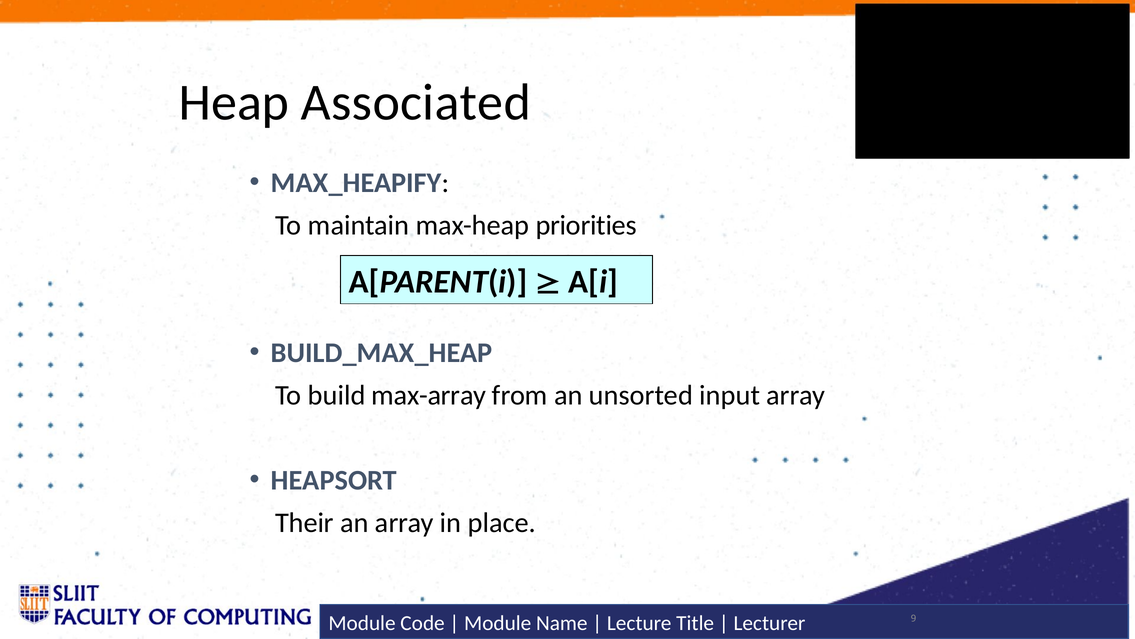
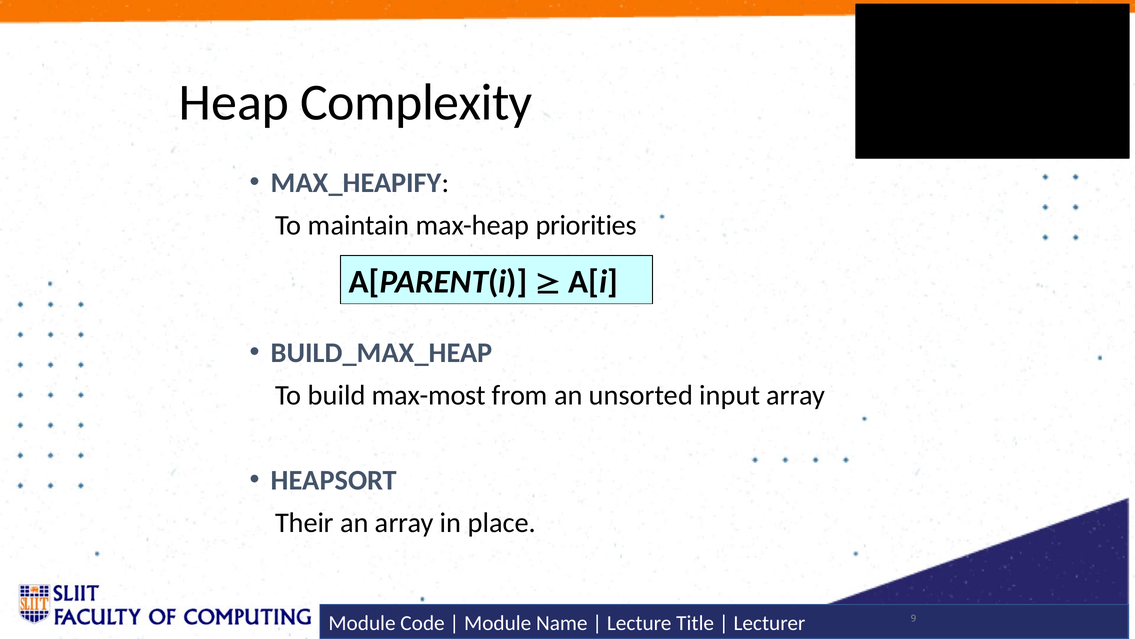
Associated: Associated -> Complexity (416, 103)
max-array: max-array -> max-most (429, 395)
